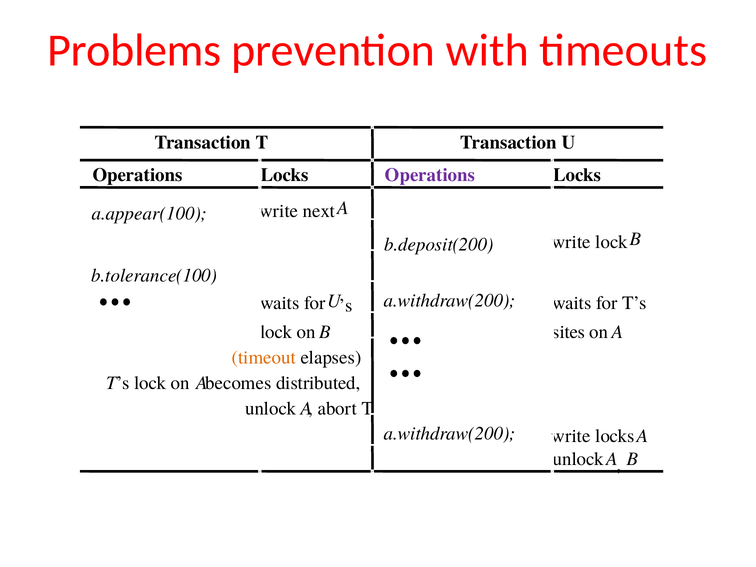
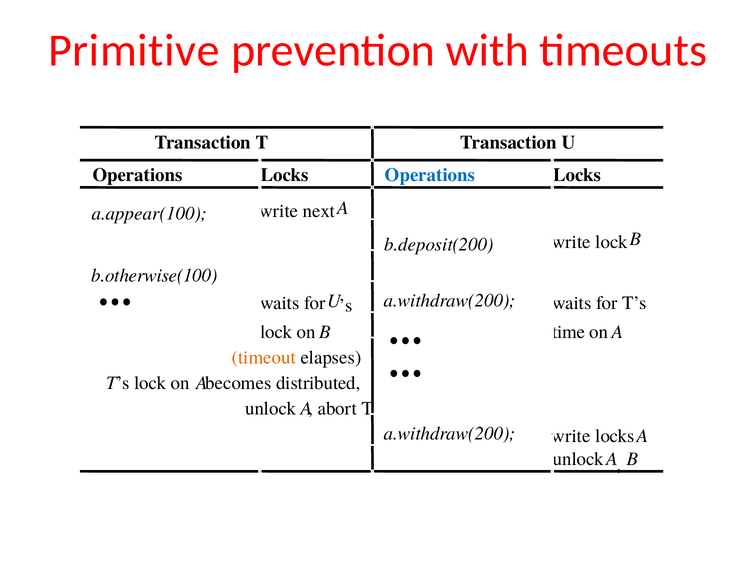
Problems: Problems -> Primitive (134, 50)
Operations colour: purple -> blue (430, 175)
b.tolerance(100: b.tolerance(100 -> b.otherwise(100 (154, 276)
sites: sites -> time (569, 332)
